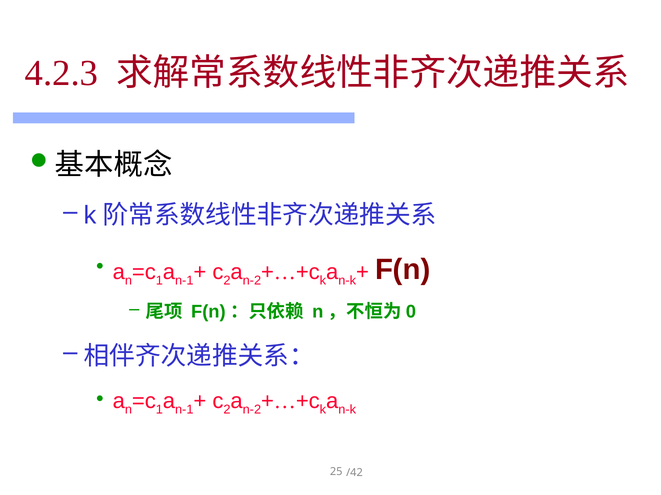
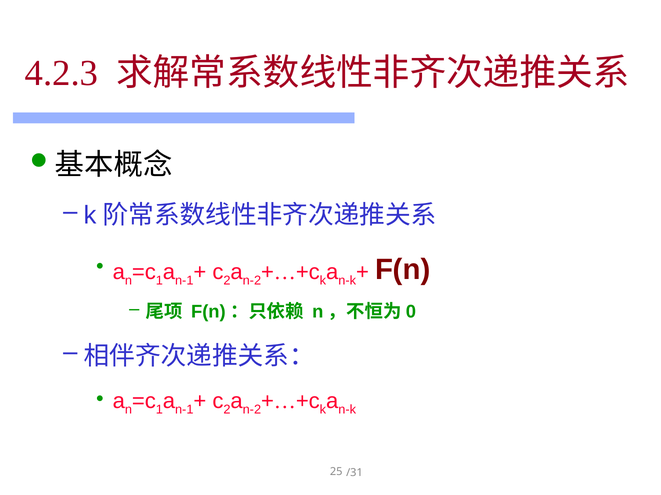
/42: /42 -> /31 (354, 473)
